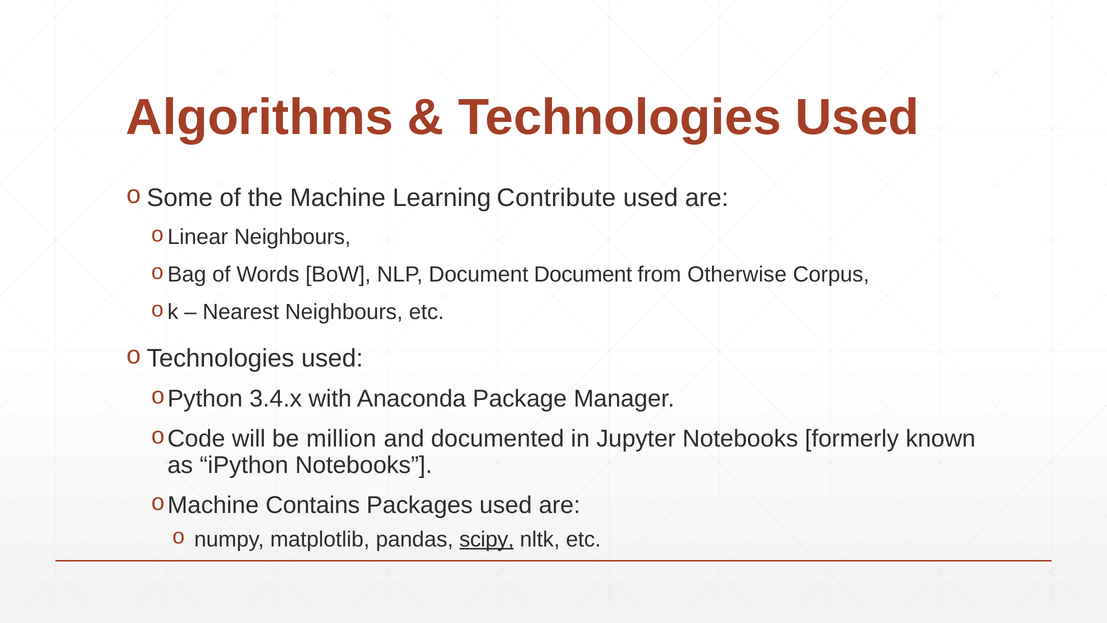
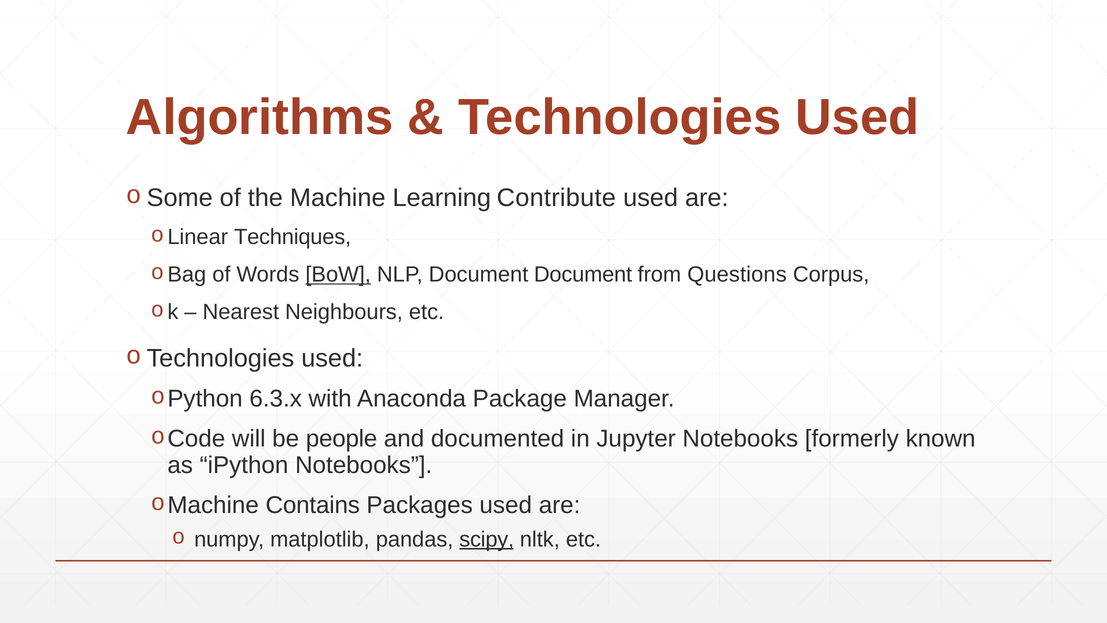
Neighbours: Neighbours -> Techniques (293, 237)
BoW underline: none -> present (338, 274)
Otherwise: Otherwise -> Questions (737, 274)
3.4.x: 3.4.x -> 6.3.x (276, 399)
million: million -> people (342, 439)
